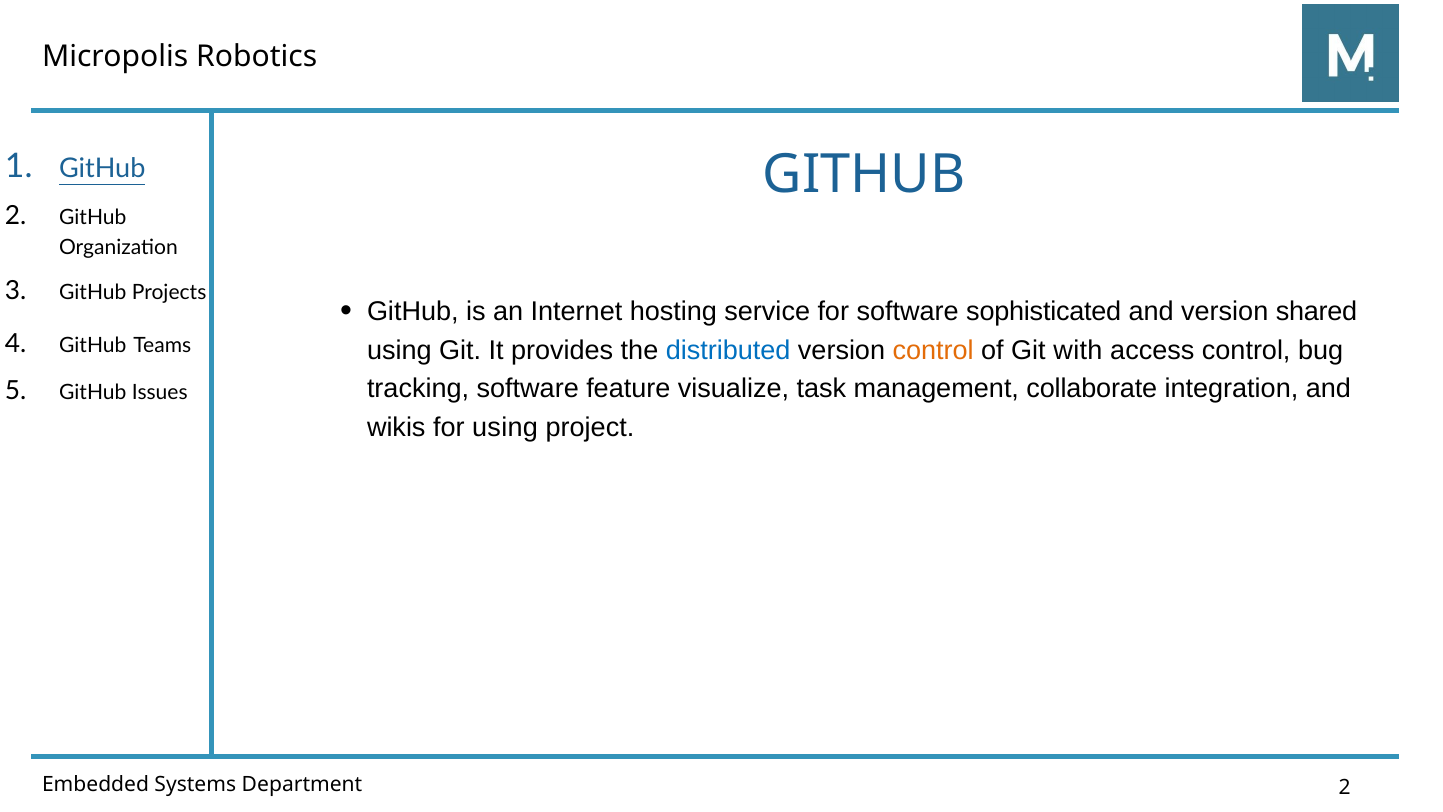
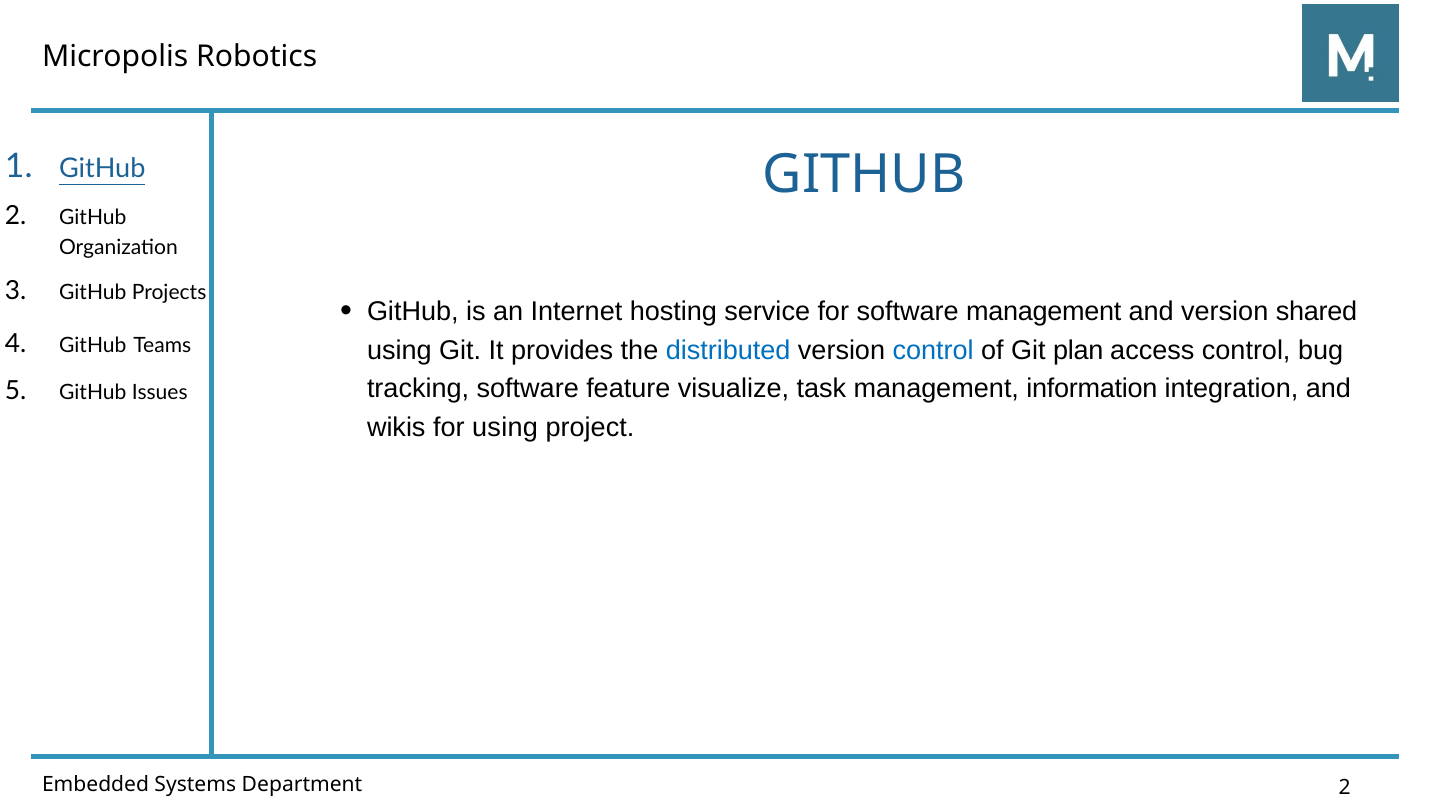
software sophisticated: sophisticated -> management (1044, 311)
control colour: orange -> blue (933, 350)
with: with -> plan (1078, 350)
collaborate: collaborate -> information (1092, 389)
